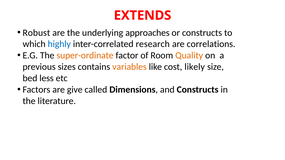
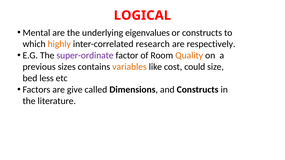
EXTENDS: EXTENDS -> LOGICAL (142, 15)
Robust: Robust -> Mental (36, 33)
approaches: approaches -> eigenvalues (147, 33)
highly colour: blue -> orange (59, 44)
correlations: correlations -> respectively (211, 44)
super-ordinate colour: orange -> purple (85, 56)
likely: likely -> could (195, 67)
